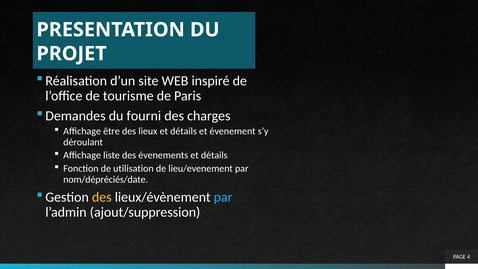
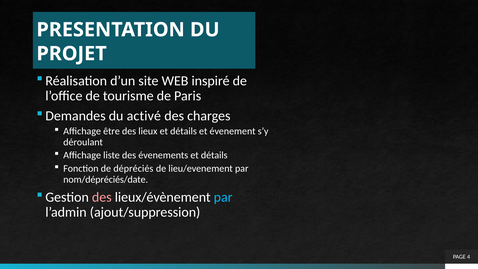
fourni: fourni -> activé (144, 116)
utilisation: utilisation -> dépréciés (133, 169)
des colour: yellow -> pink (102, 197)
